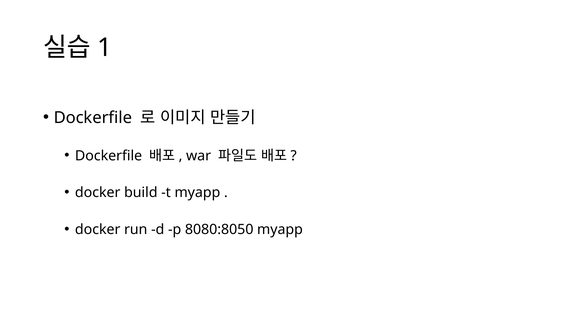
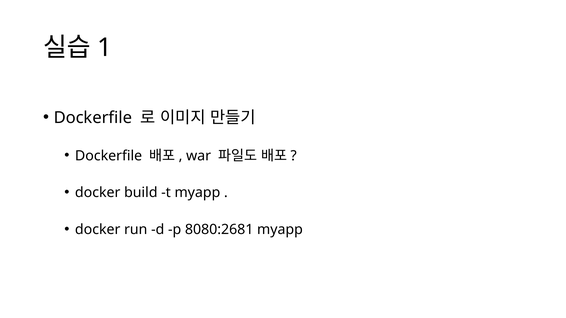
8080:8050: 8080:8050 -> 8080:2681 (219, 230)
